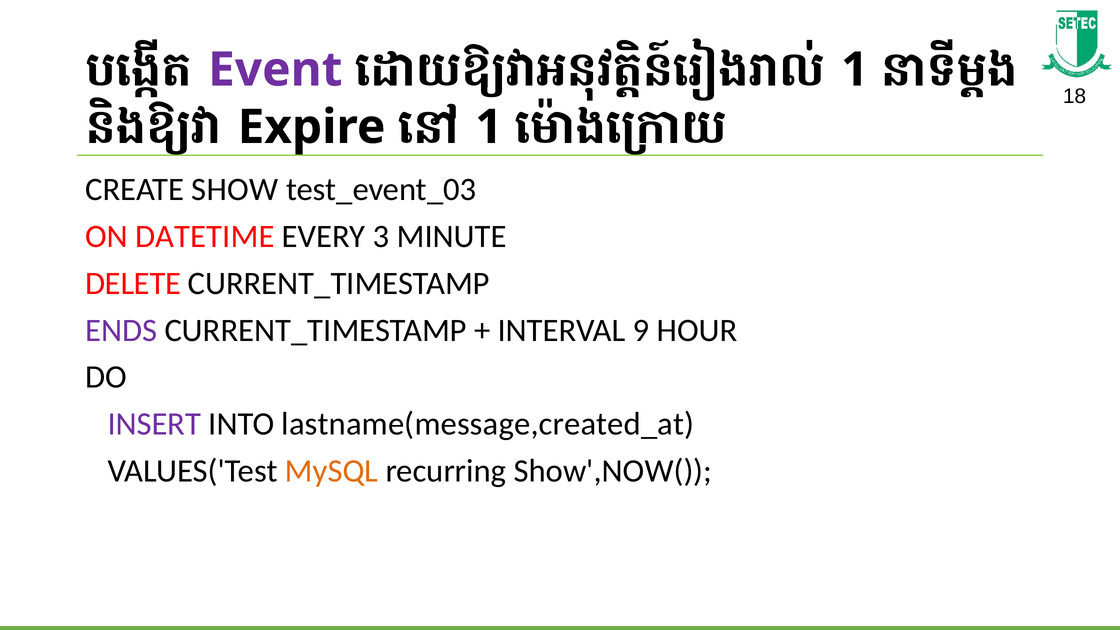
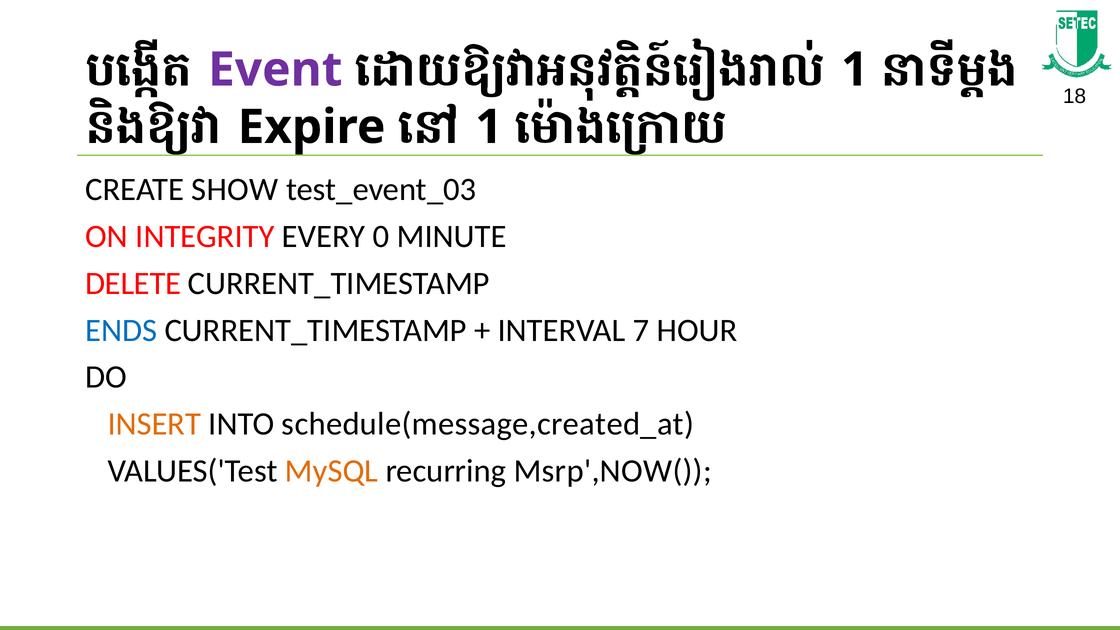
DATETIME: DATETIME -> INTEGRITY (205, 236)
3: 3 -> 0 (381, 236)
ENDS colour: purple -> blue (121, 330)
9: 9 -> 7 (641, 330)
INSERT colour: purple -> orange (154, 424)
lastname(message,created_at: lastname(message,created_at -> schedule(message,created_at (488, 424)
Show',NOW(: Show',NOW( -> Msrp',NOW( (613, 471)
